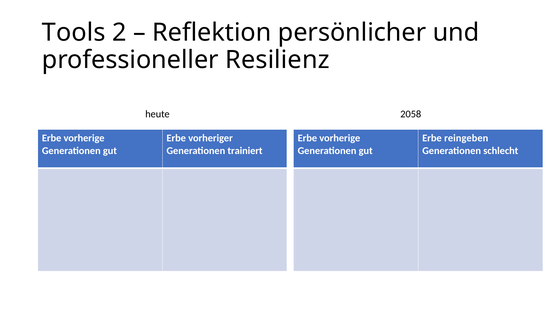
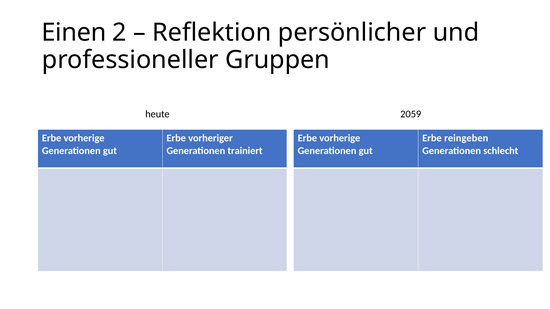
Tools: Tools -> Einen (74, 33)
Resilienz: Resilienz -> Gruppen (278, 60)
2058: 2058 -> 2059 (411, 114)
